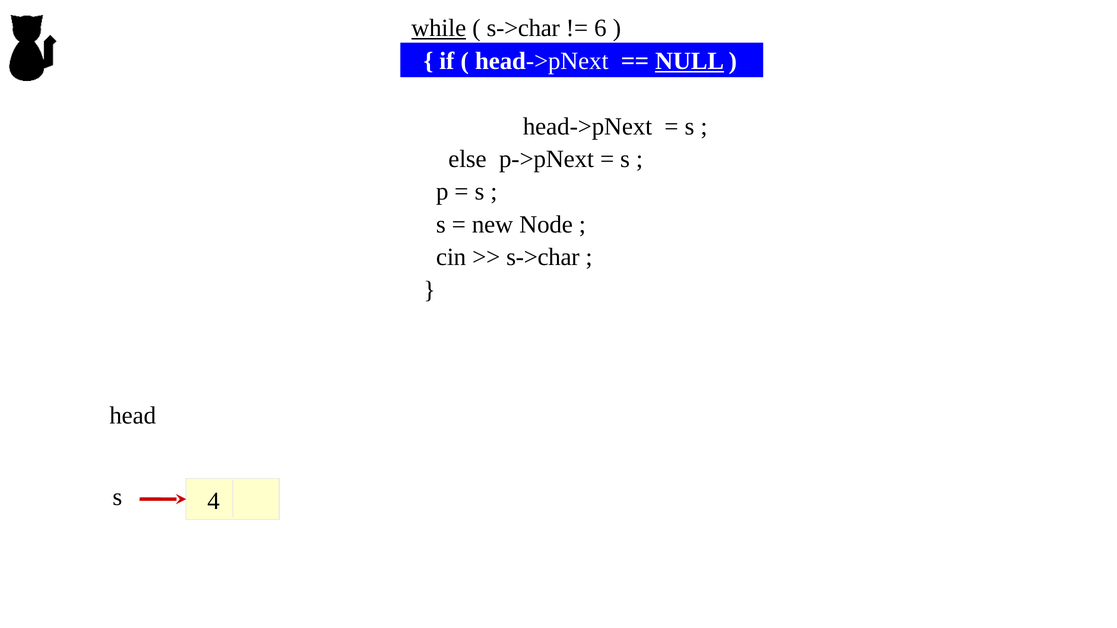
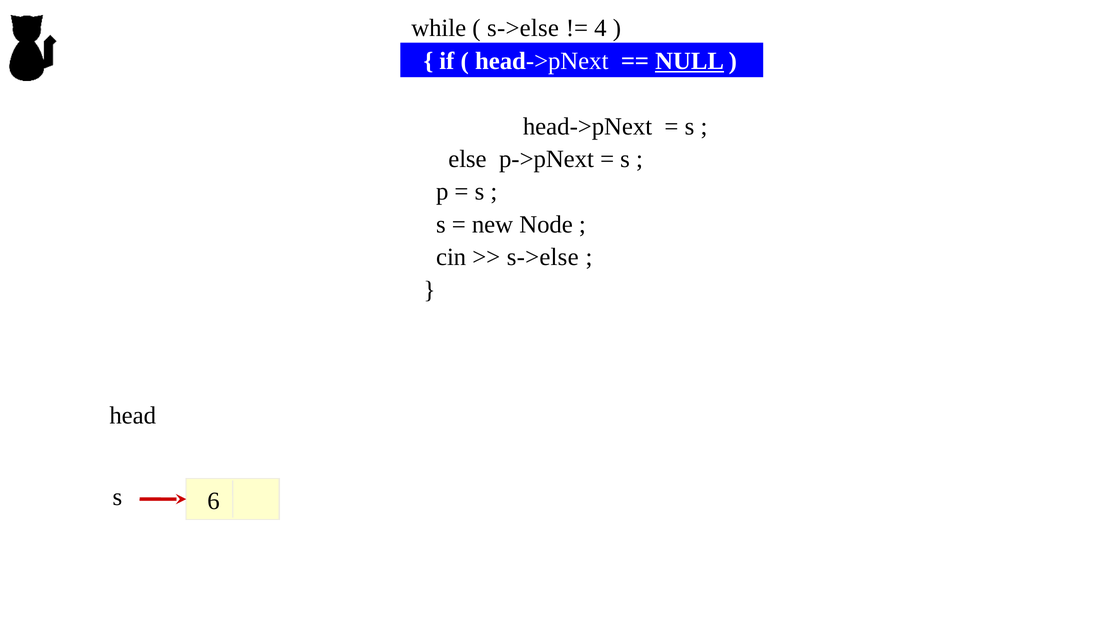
while underline: present -> none (439, 28)
s->char: s->char -> s->else (523, 28)
6: 6 -> 4 (600, 28)
s->char: s->char -> s->else (543, 257)
4: 4 -> 6 (214, 501)
